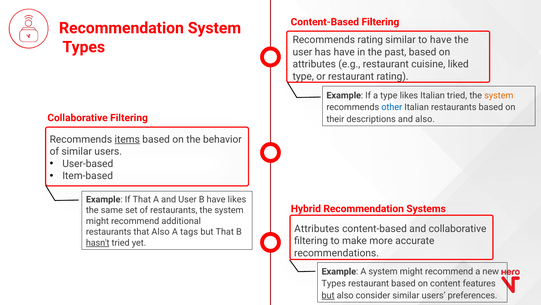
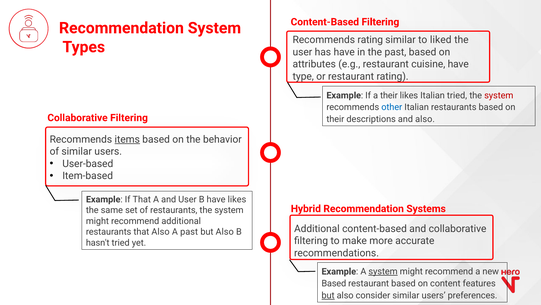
to have: have -> liked (441, 40)
cuisine liked: liked -> have (458, 64)
a type: type -> their (389, 95)
system colour: orange -> red (499, 95)
Attributes: Attributes -> Additional (317, 228)
A tags: tags -> past (189, 231)
That: That -> Also (225, 231)
hasn't underline: present -> none (98, 242)
system underline: none -> present (383, 271)
Types: Types -> Based (334, 283)
